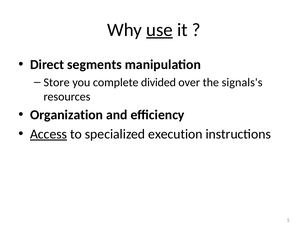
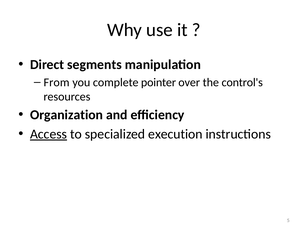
use underline: present -> none (160, 30)
Store: Store -> From (57, 82)
divided: divided -> pointer (158, 82)
signals's: signals's -> control's (242, 82)
